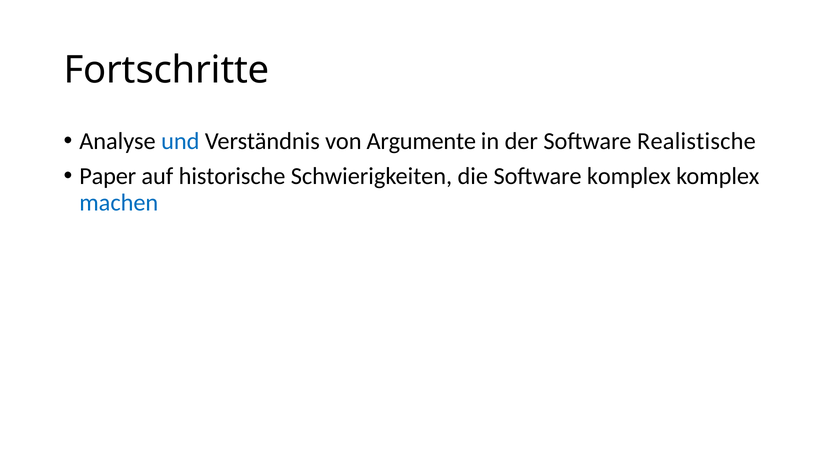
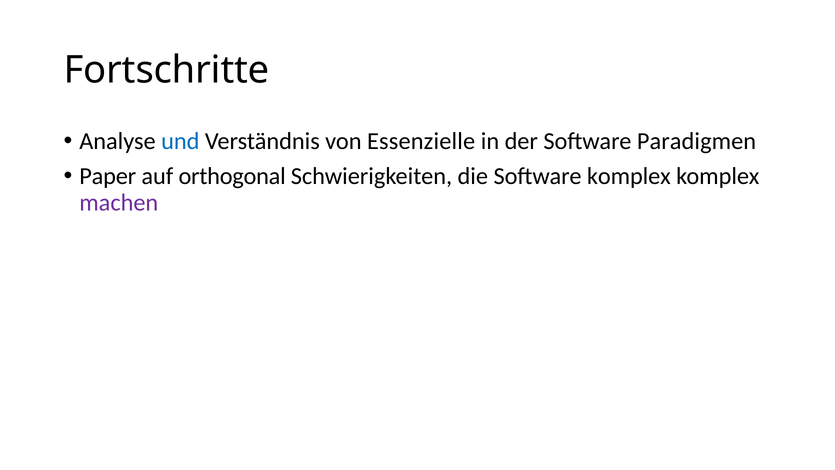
Argumente: Argumente -> Essenzielle (421, 141)
Realistische: Realistische -> Paradigmen (697, 141)
historische: historische -> orthogonal (232, 176)
machen colour: blue -> purple (119, 202)
